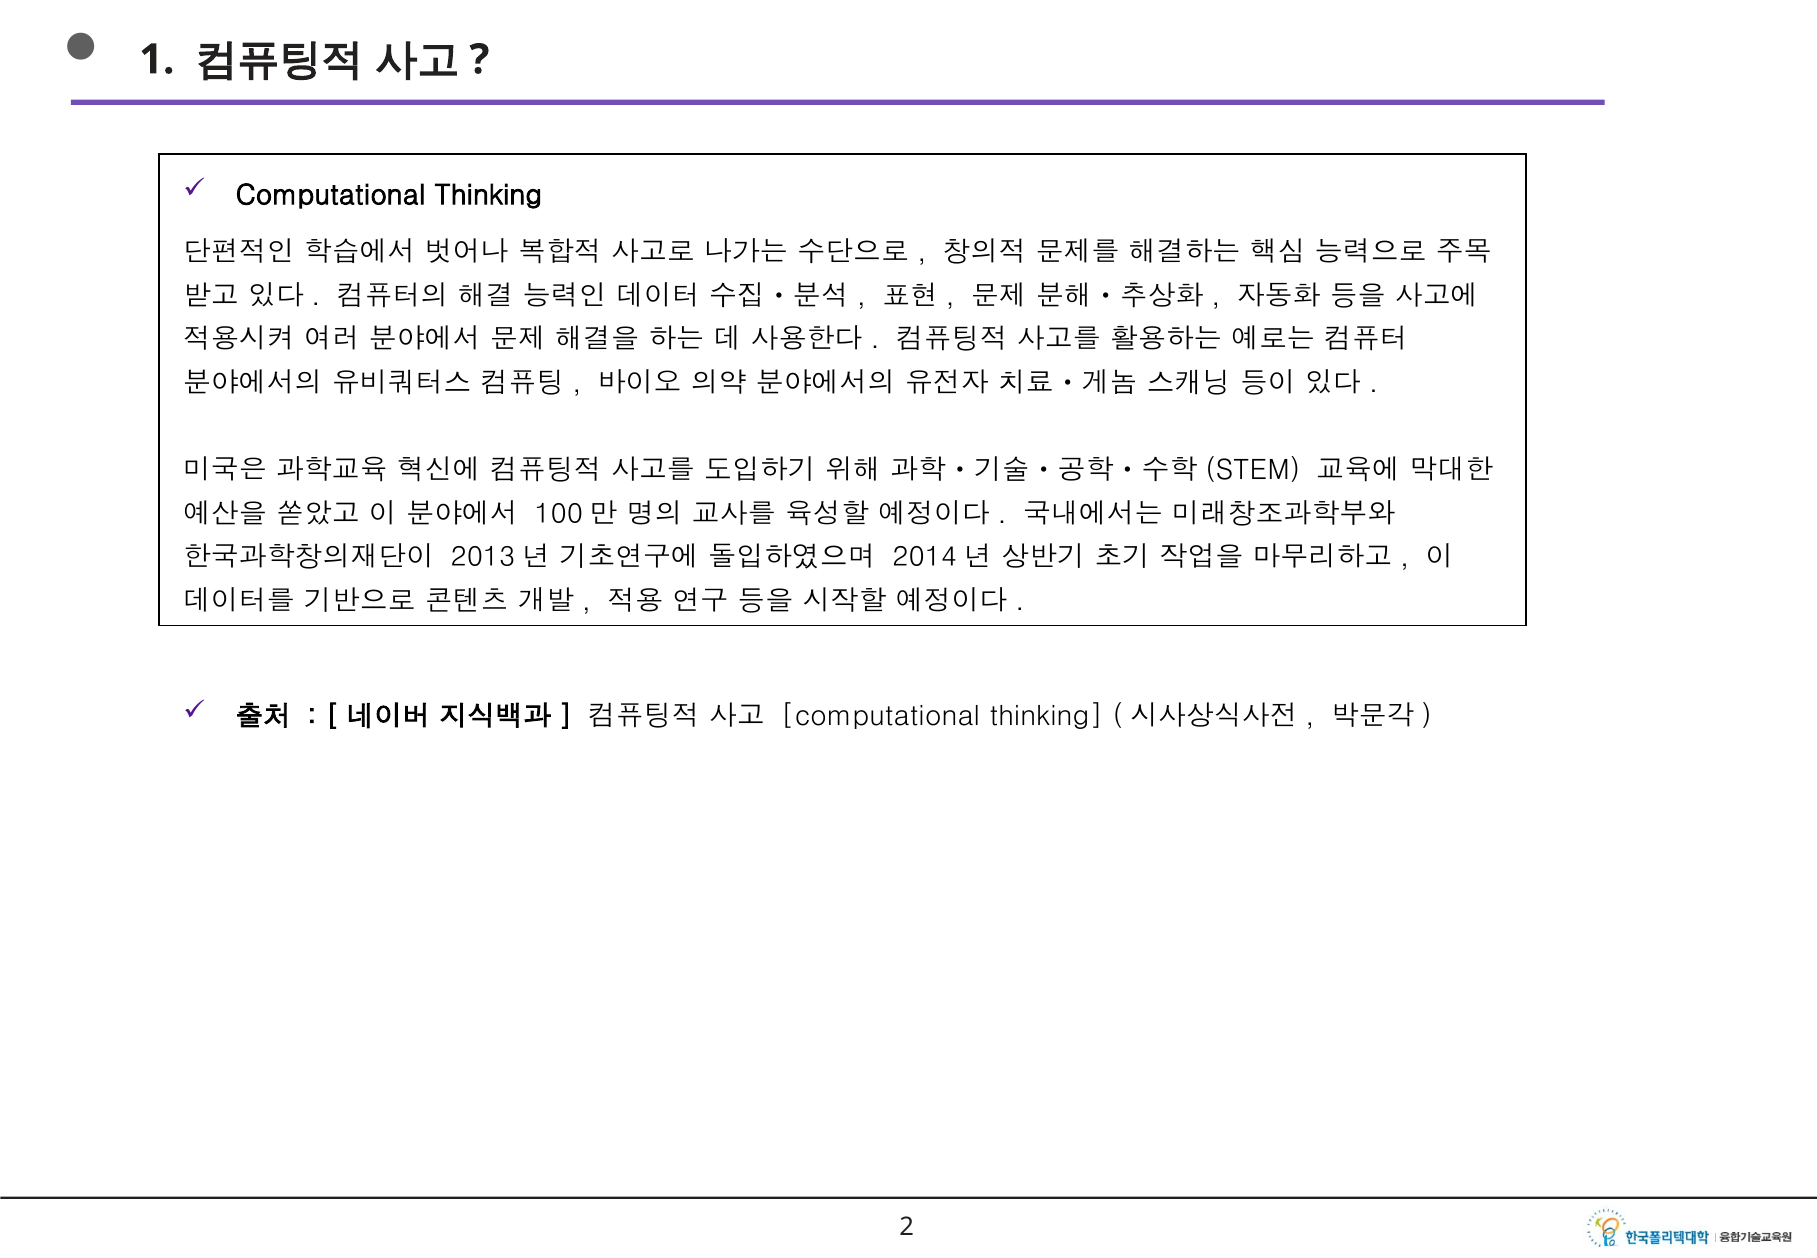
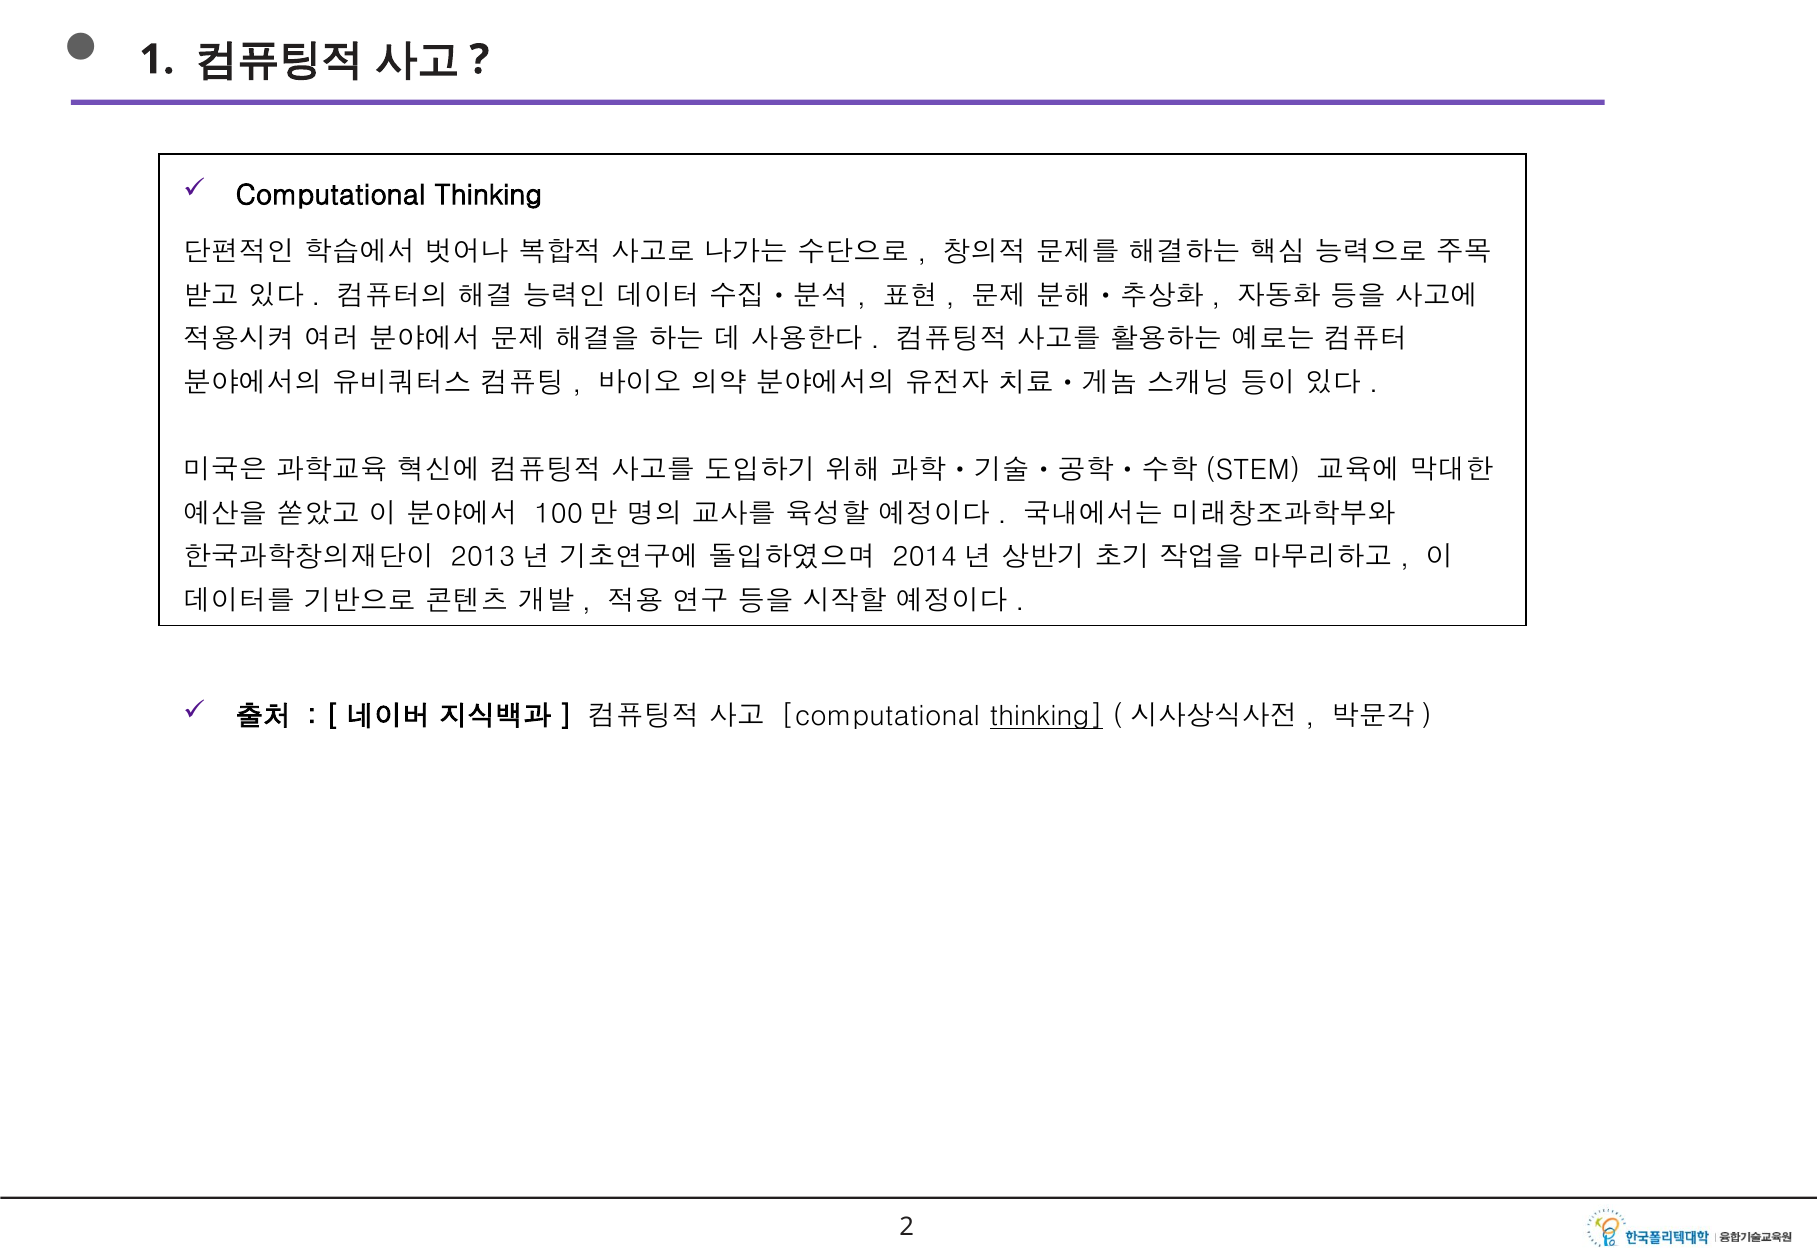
thinking underline: none -> present (1046, 716)
